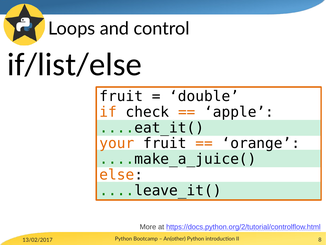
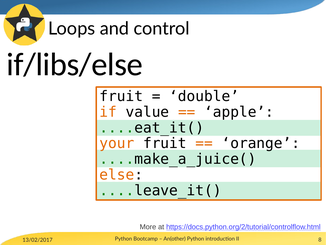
if/list/else: if/list/else -> if/libs/else (75, 64)
check: check -> value (147, 112)
